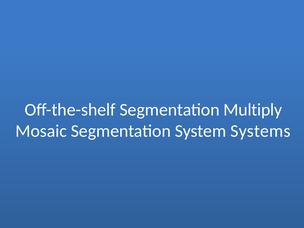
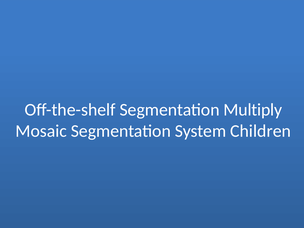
Systems: Systems -> Children (261, 131)
